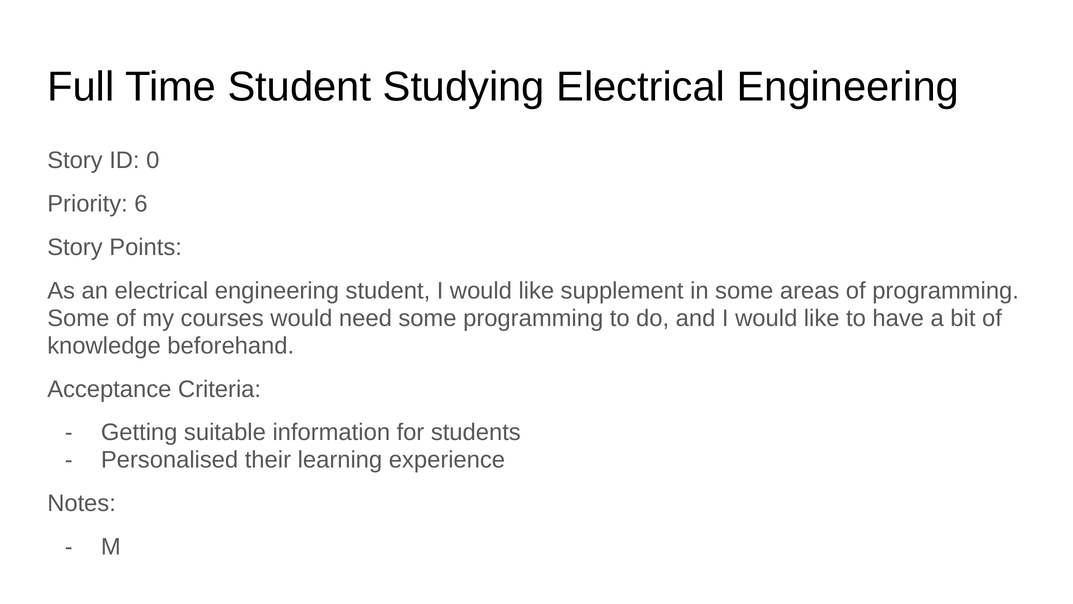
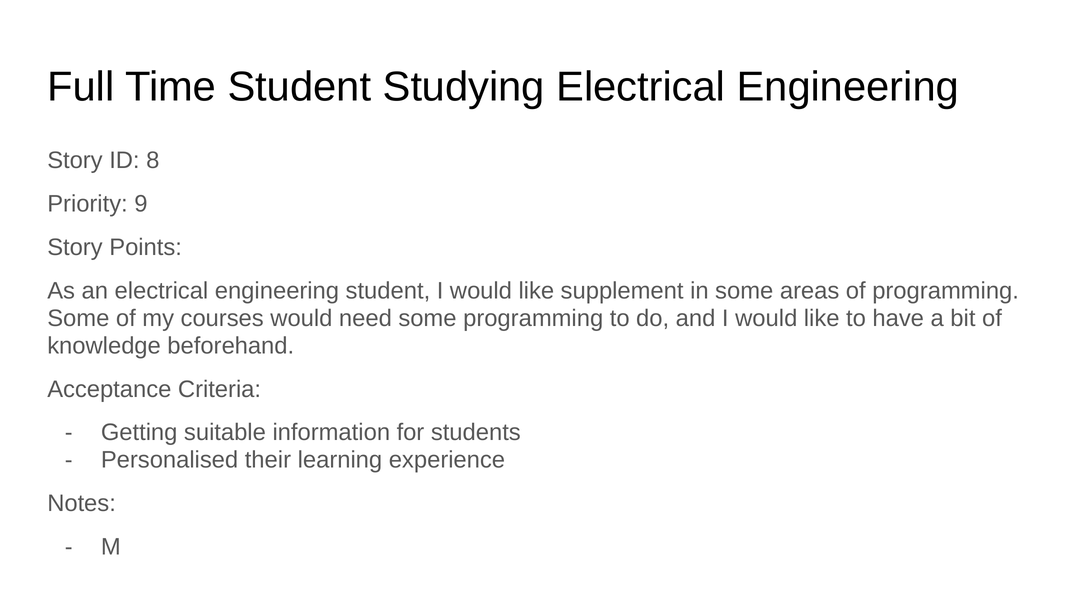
0: 0 -> 8 (153, 160)
6: 6 -> 9 (141, 204)
